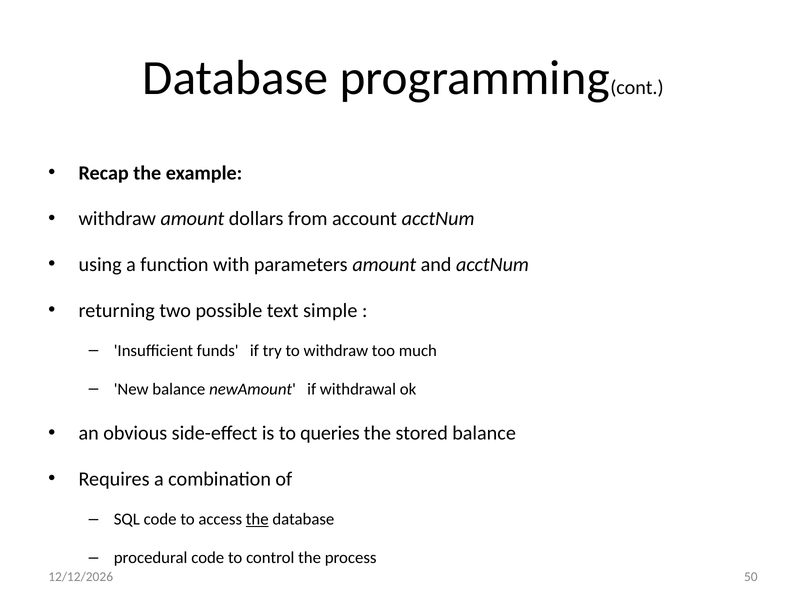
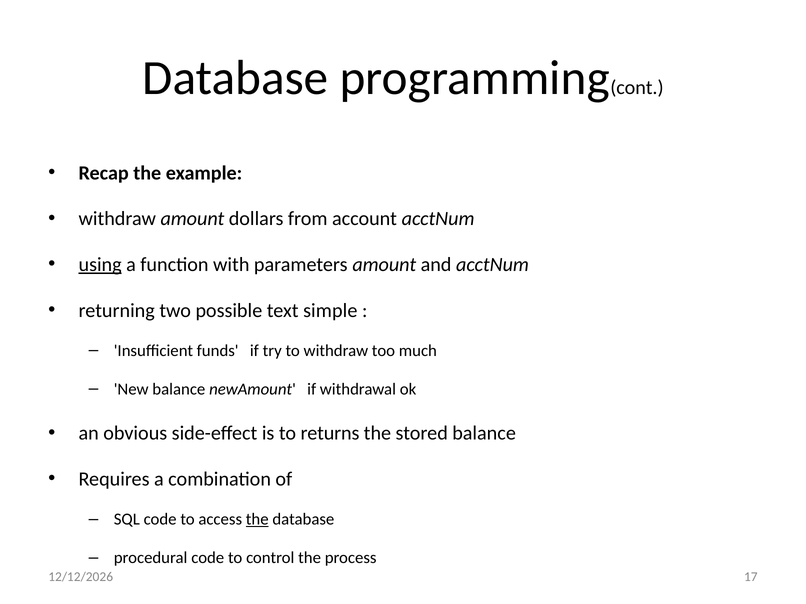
using underline: none -> present (100, 265)
queries: queries -> returns (330, 434)
50: 50 -> 17 (751, 577)
